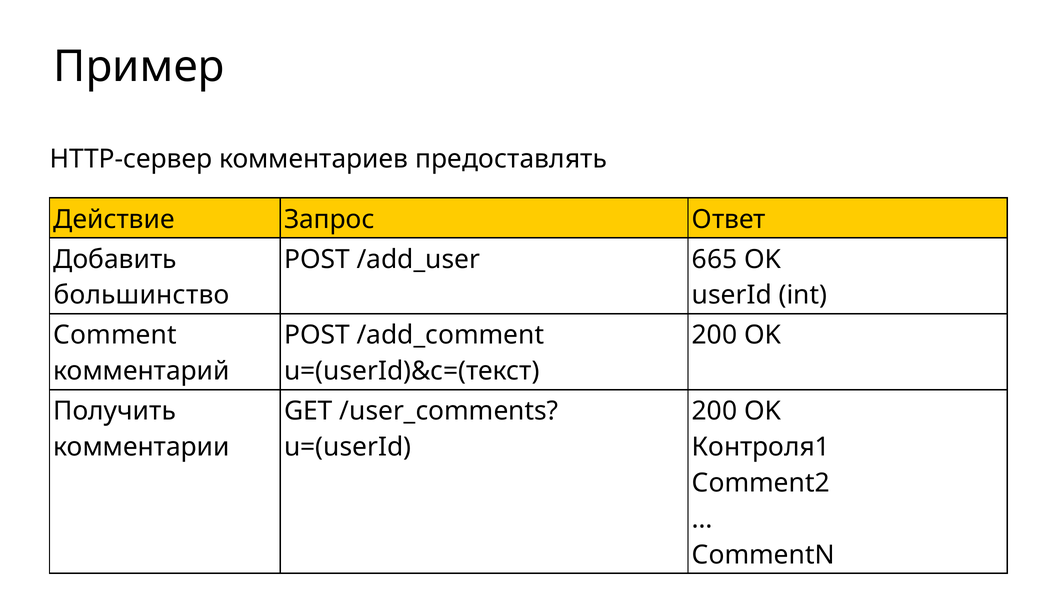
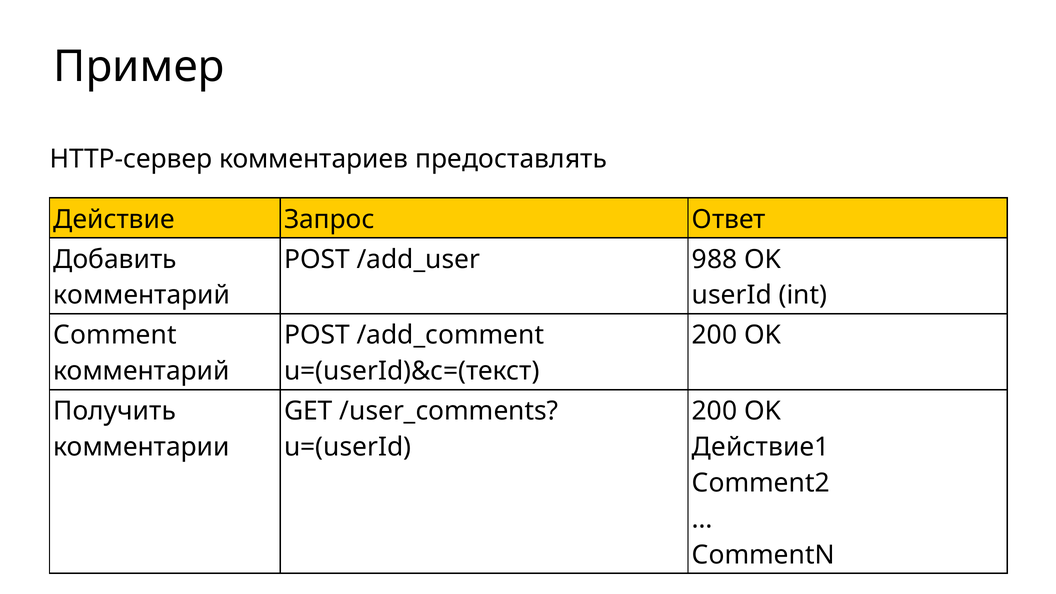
665: 665 -> 988 (715, 259)
большинство: большинство -> комментарий (142, 295)
Контроля1: Контроля1 -> Действие1 (761, 447)
